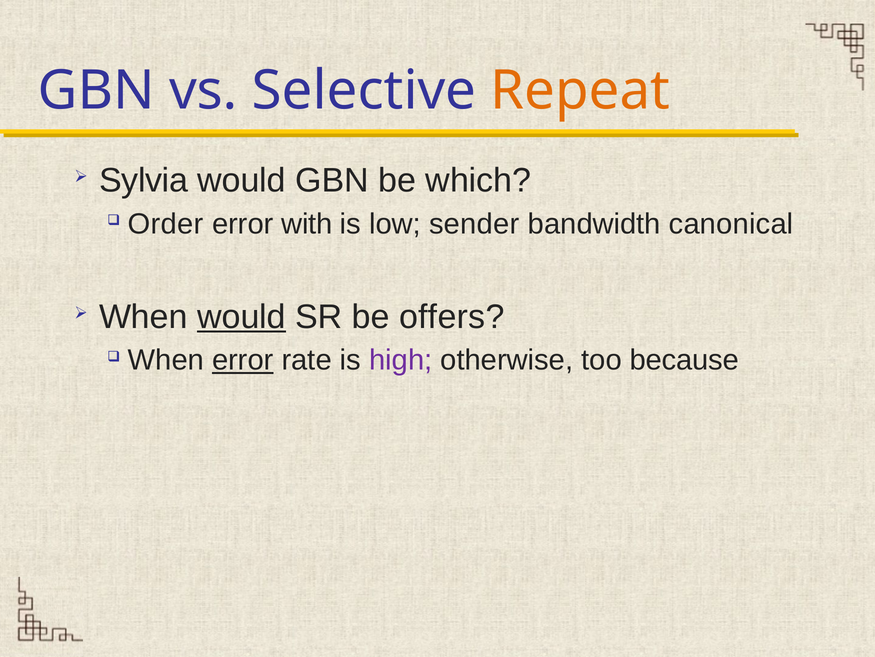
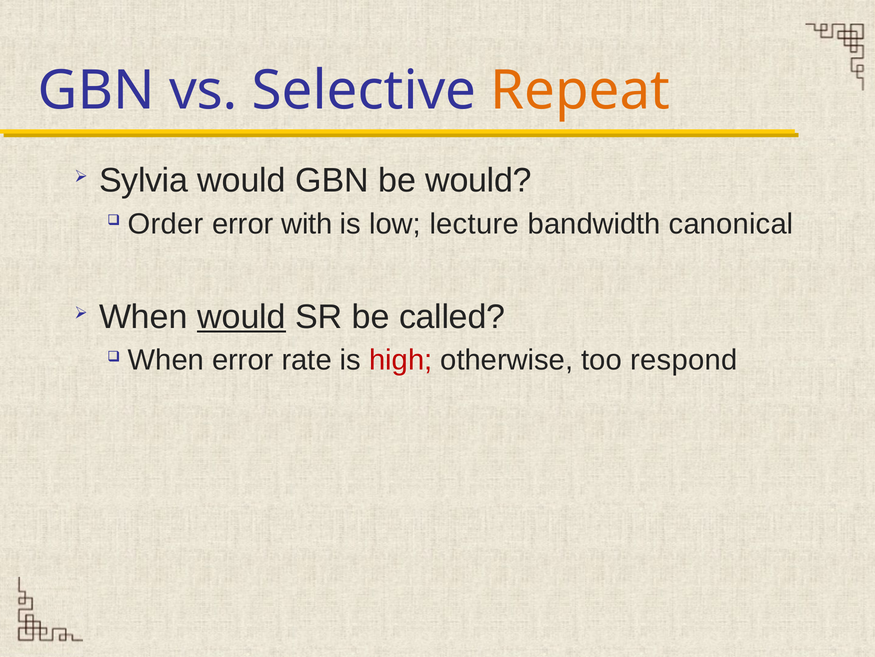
be which: which -> would (478, 180)
sender: sender -> lecture (474, 224)
offers: offers -> called (452, 317)
error underline: present -> none (243, 360)
high colour: purple -> red (401, 360)
because: because -> respond (684, 360)
